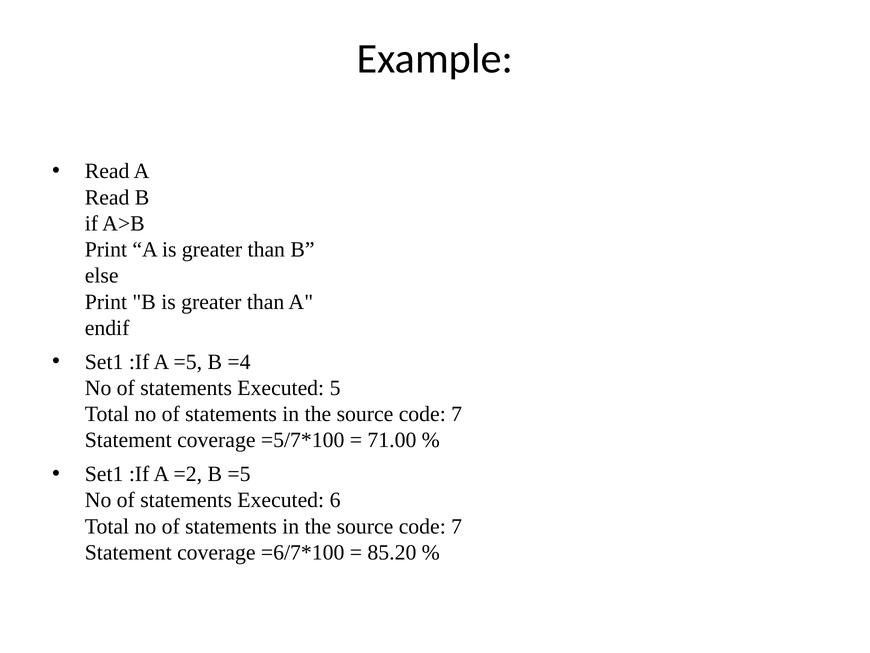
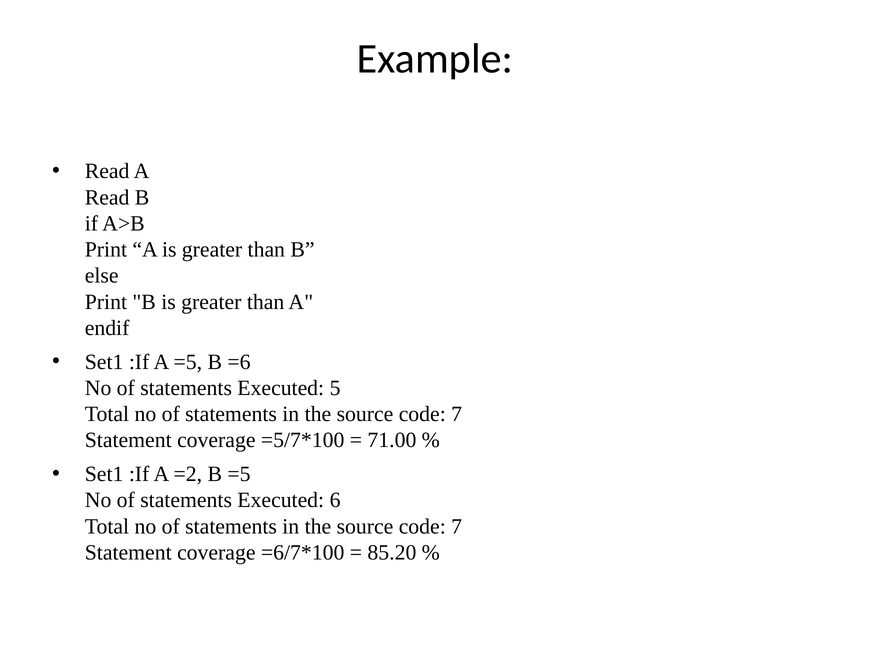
=4: =4 -> =6 (239, 362)
